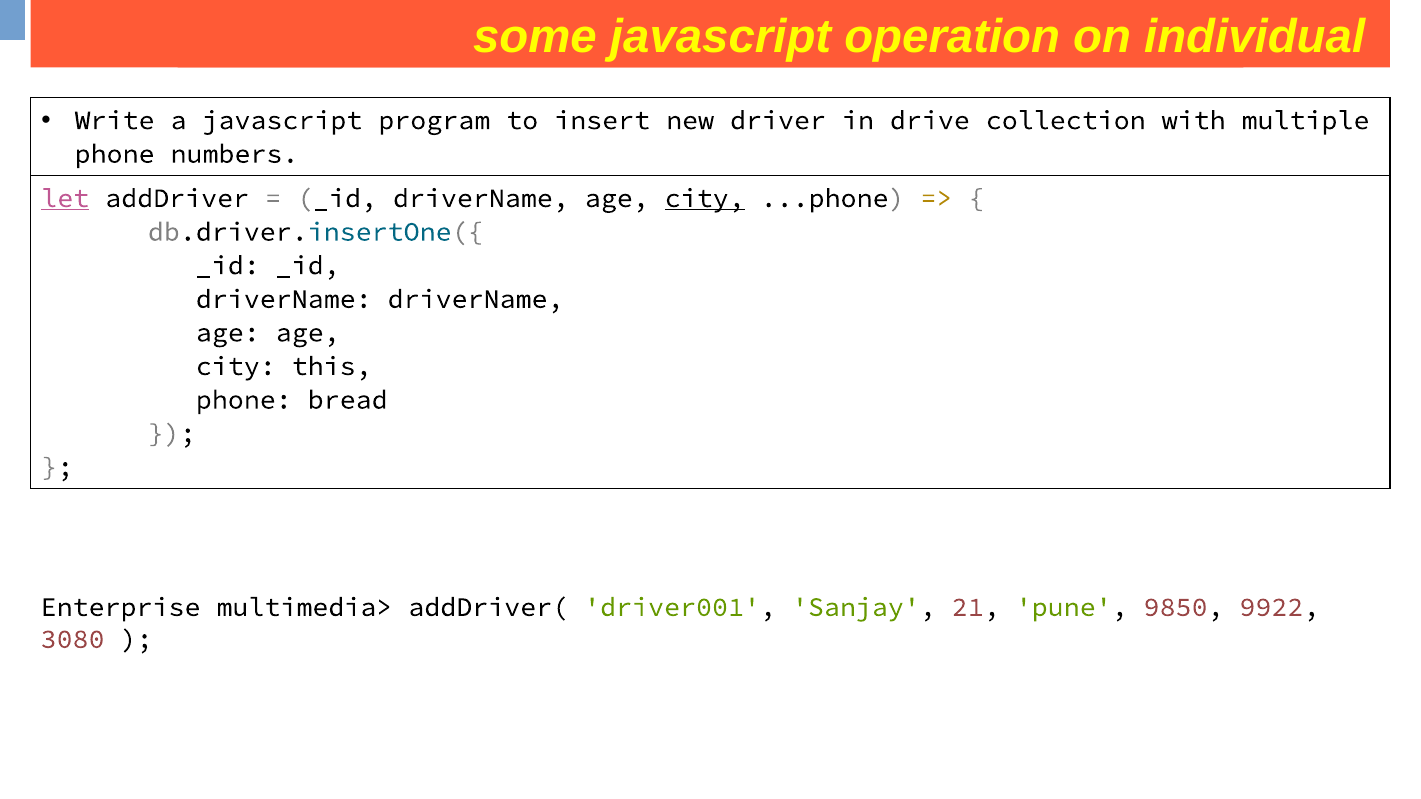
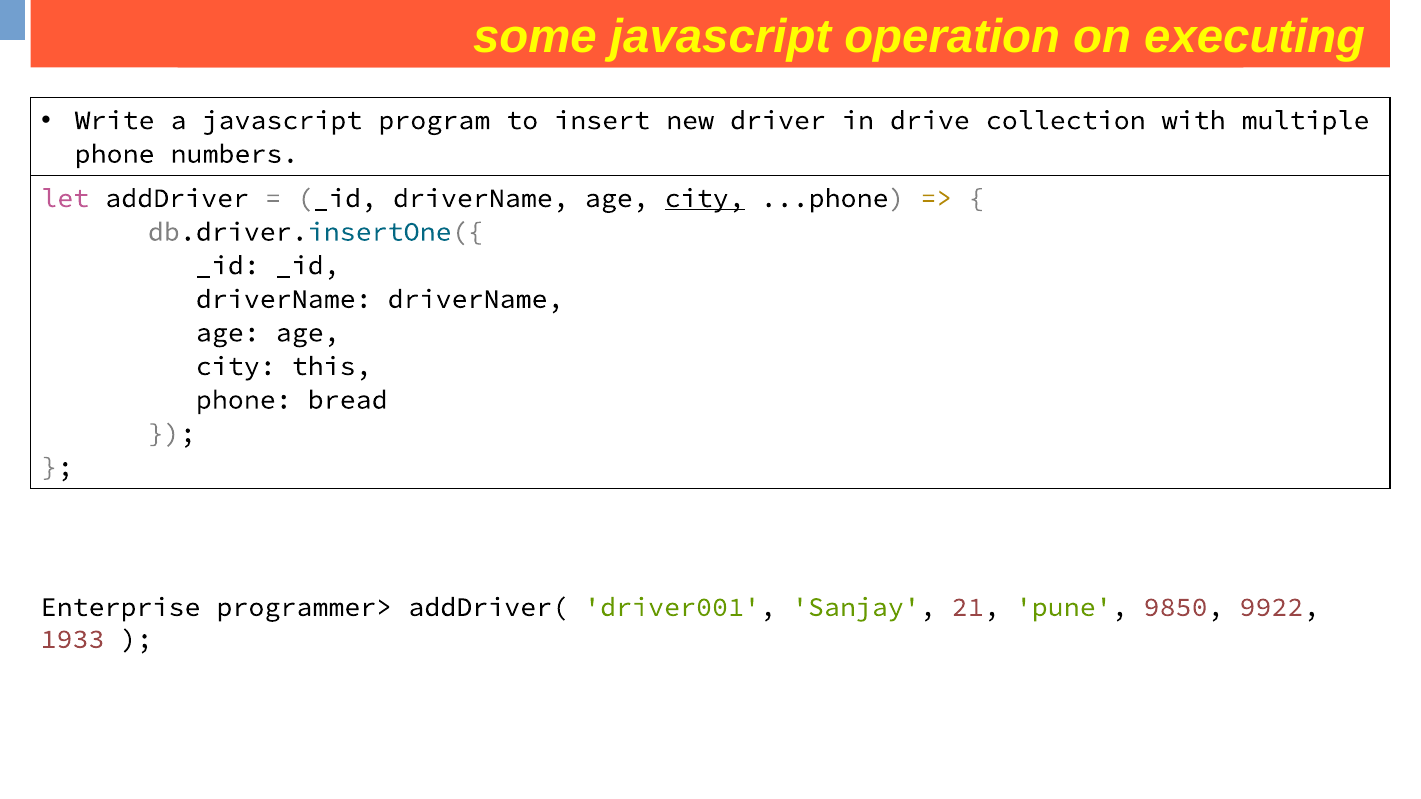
individual: individual -> executing (1255, 37)
let underline: present -> none (65, 198)
multimedia>: multimedia> -> programmer> (304, 607)
3080: 3080 -> 1933 (73, 639)
